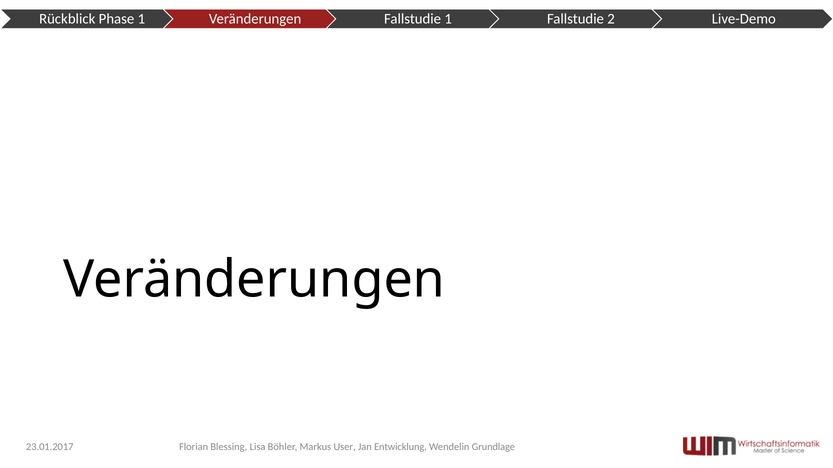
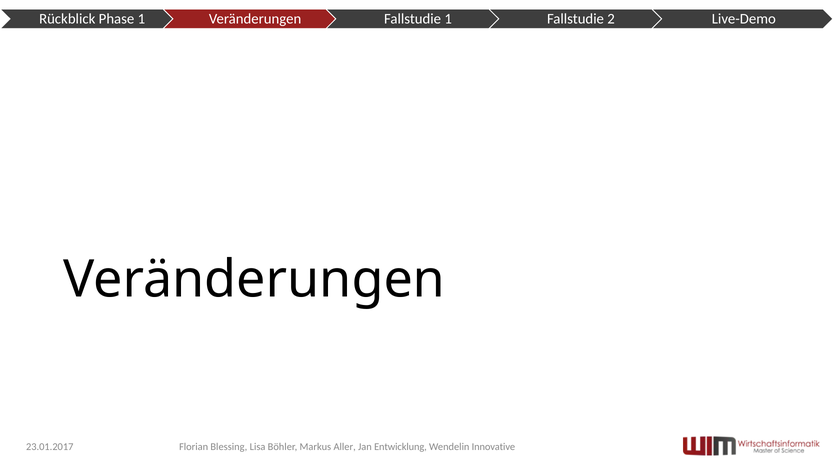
User: User -> Aller (345, 447)
Grundlage: Grundlage -> Innovative (493, 447)
